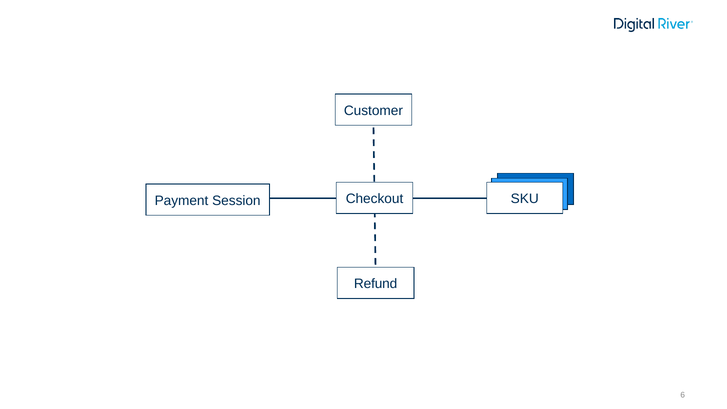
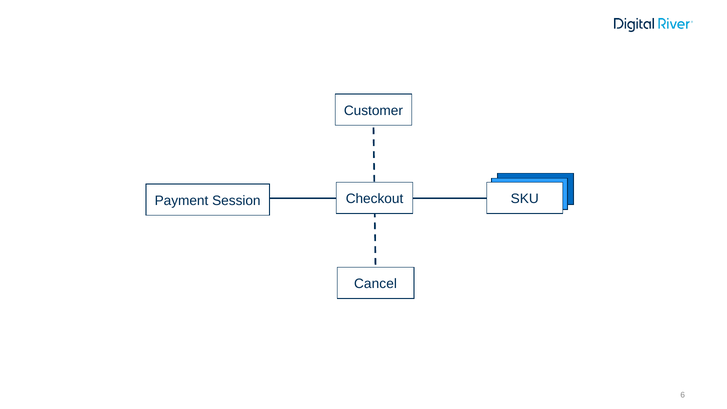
Refund: Refund -> Cancel (375, 284)
